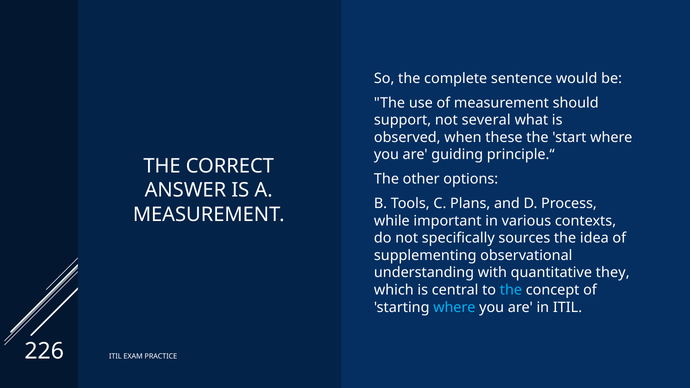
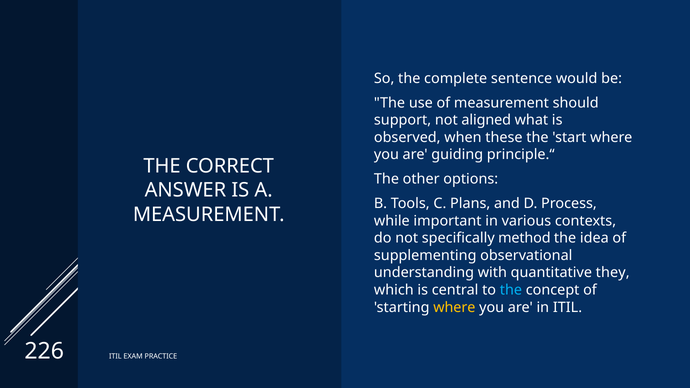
several: several -> aligned (486, 120)
sources: sources -> method (524, 238)
where colour: light blue -> yellow (454, 307)
